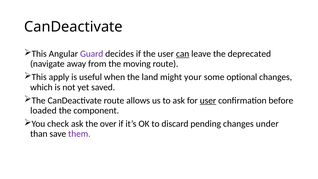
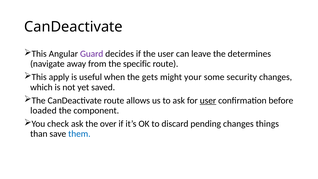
can underline: present -> none (183, 54)
deprecated: deprecated -> determines (249, 54)
moving: moving -> specific (137, 64)
land: land -> gets (150, 77)
optional: optional -> security (242, 77)
under: under -> things (267, 124)
them colour: purple -> blue (79, 134)
